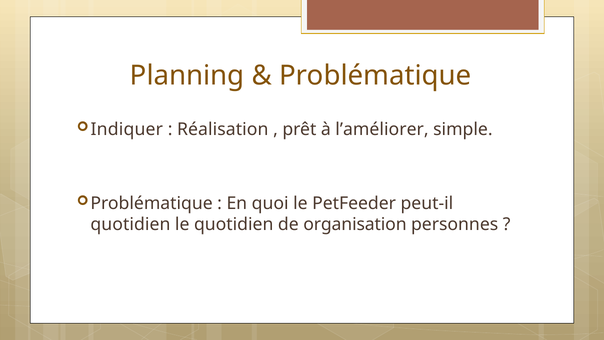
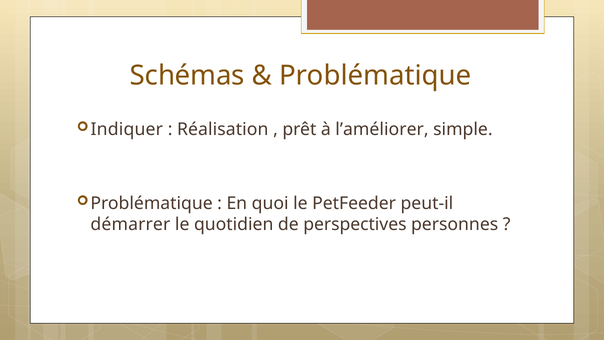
Planning: Planning -> Schémas (187, 76)
quotidien: quotidien -> démarrer (130, 224)
organisation: organisation -> perspectives (355, 224)
